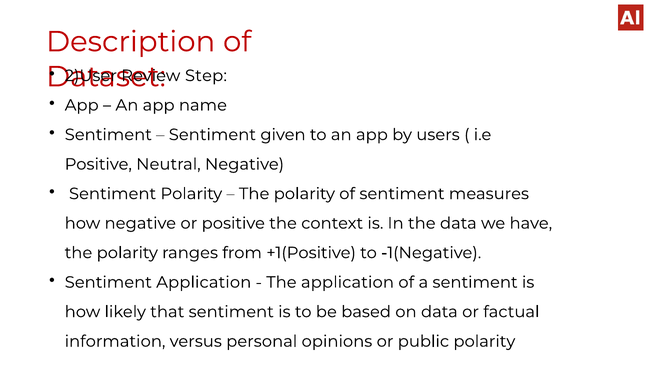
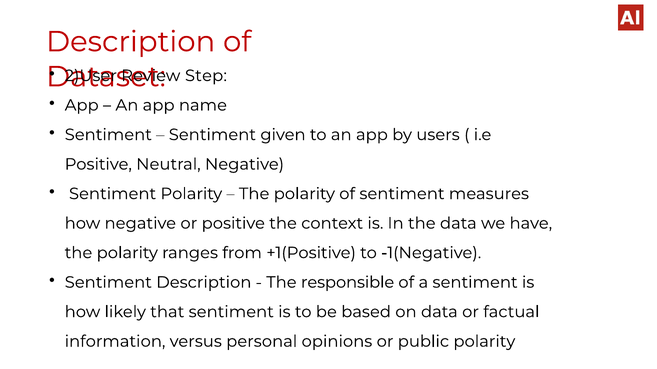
Sentiment Application: Application -> Description (204, 283)
The application: application -> responsible (348, 283)
